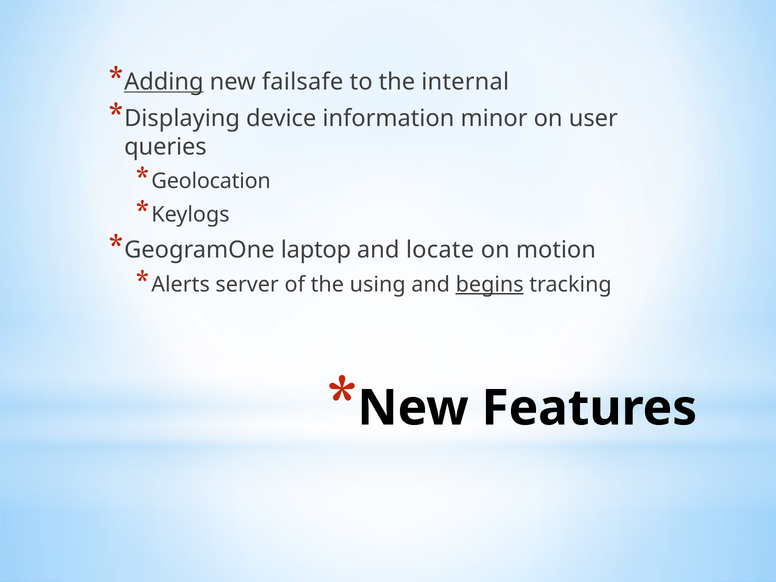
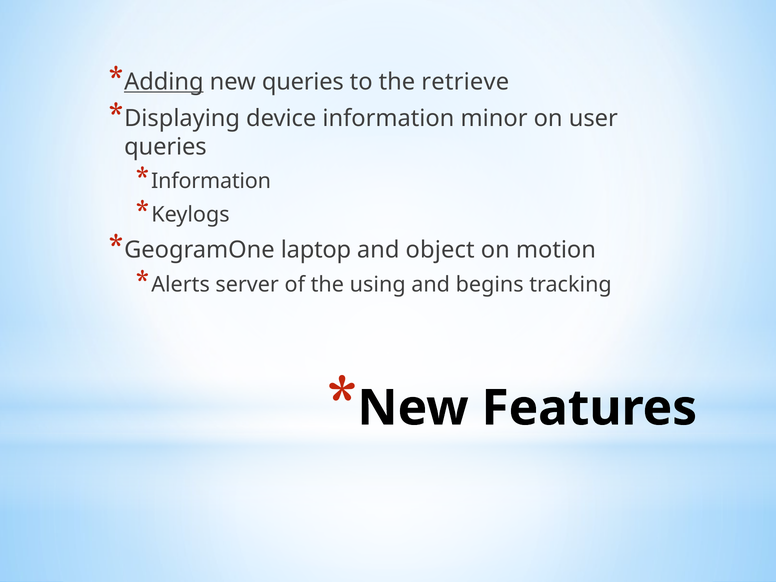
new failsafe: failsafe -> queries (303, 82)
internal: internal -> retrieve (465, 82)
Geolocation: Geolocation -> Information (211, 181)
locate: locate -> object (440, 250)
begins underline: present -> none (490, 285)
